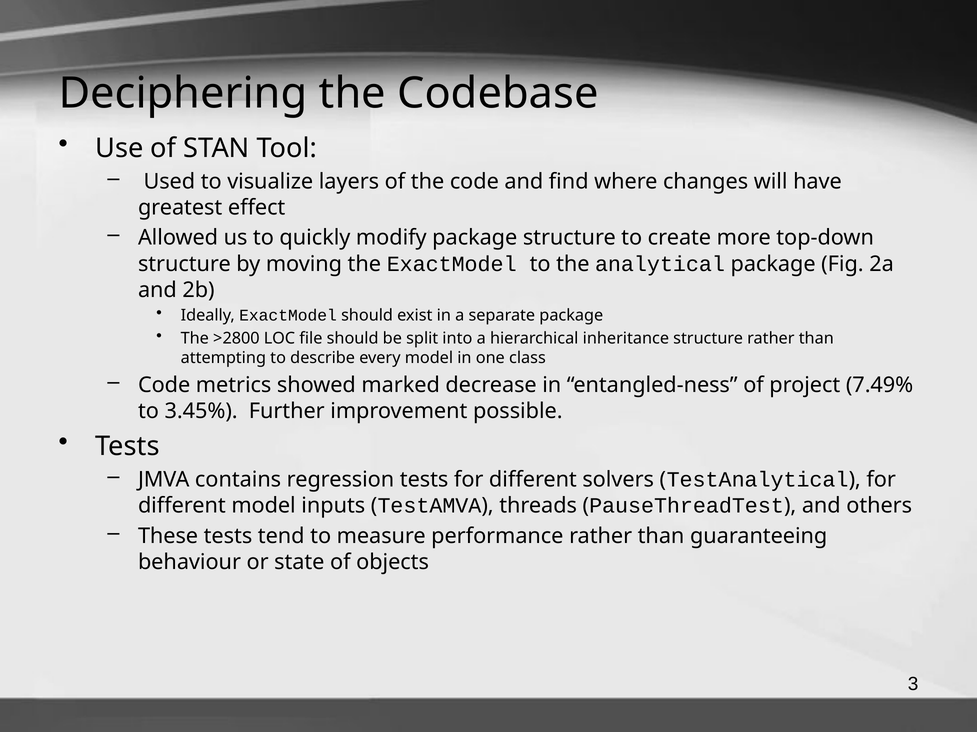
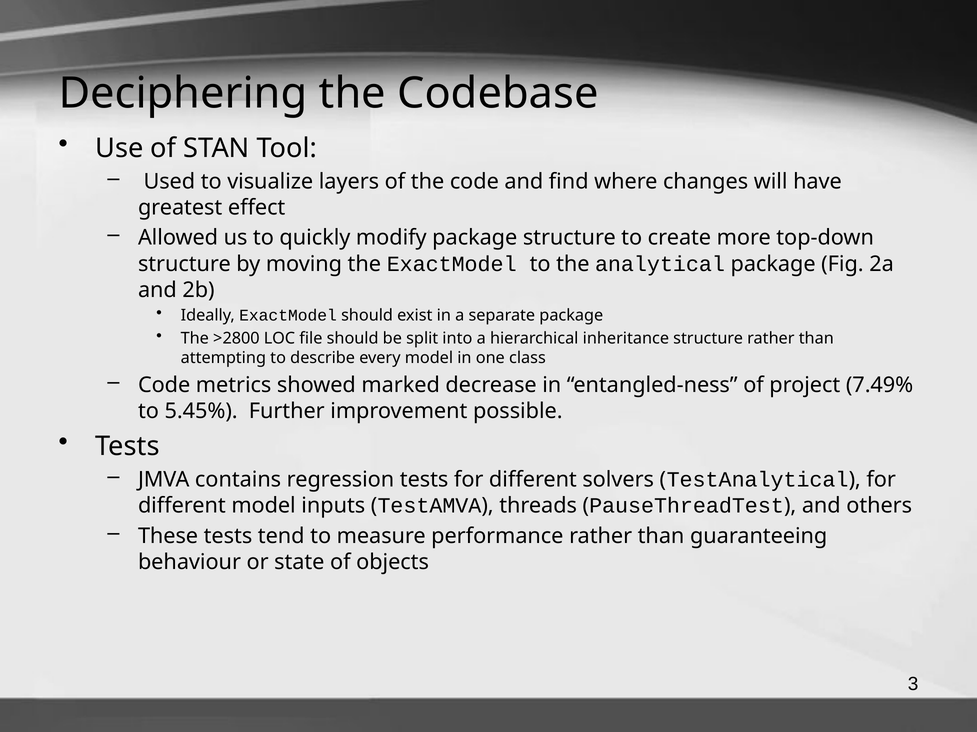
3.45%: 3.45% -> 5.45% (201, 412)
